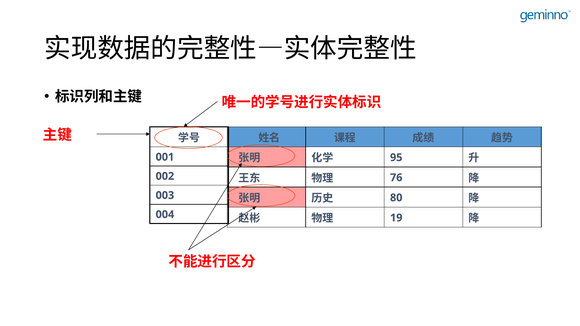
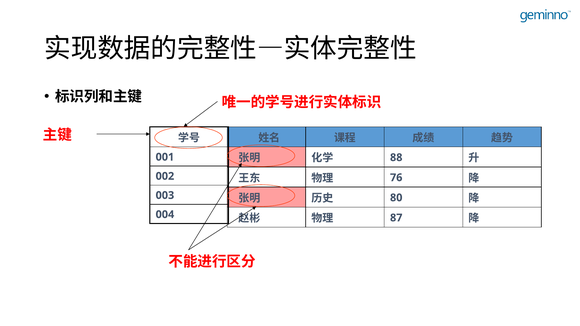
95: 95 -> 88 (396, 158)
19: 19 -> 87 (396, 218)
